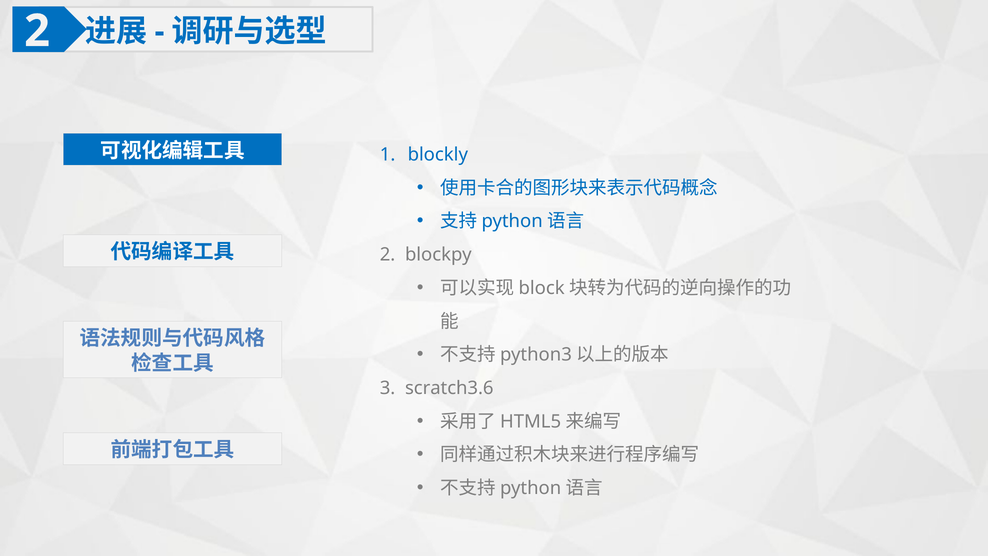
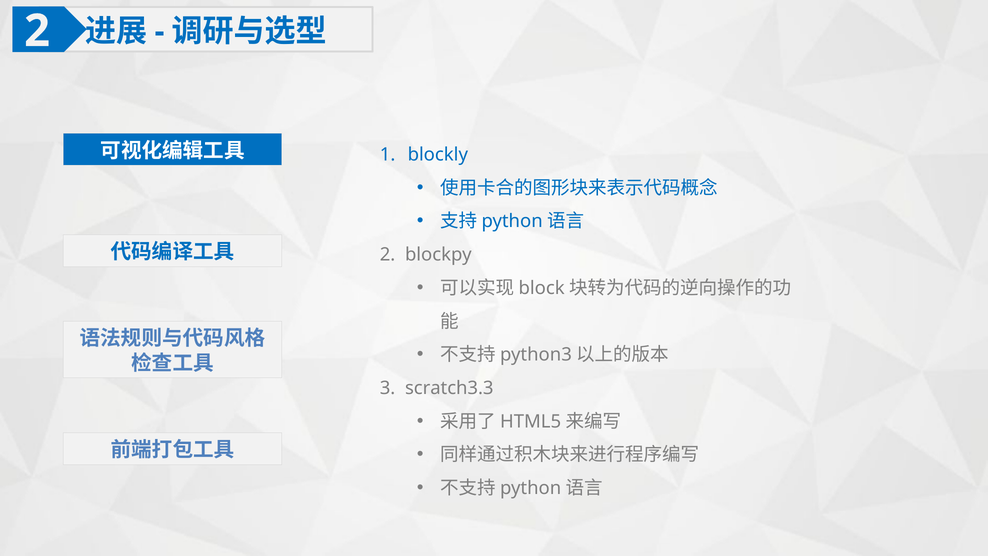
scratch3.6: scratch3.6 -> scratch3.3 (449, 388)
